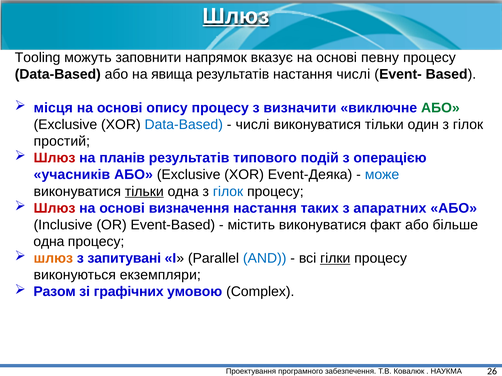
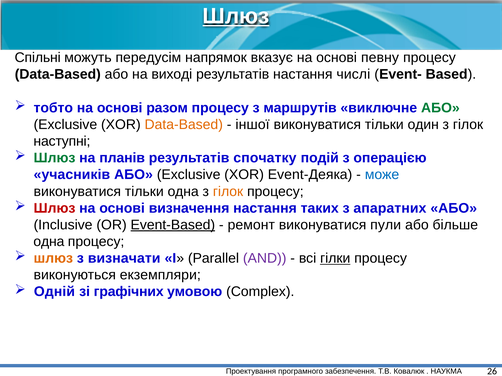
Tooling: Tooling -> Спільні (38, 58)
заповнити: заповнити -> передусім (148, 58)
явища: явища -> виході (172, 74)
місця: місця -> тобто (53, 108)
опису: опису -> разом (167, 108)
визначити: визначити -> маршрутів (300, 108)
Data-Based colour: blue -> orange (184, 125)
числі: числі -> іншої (253, 125)
простий: простий -> наступні (62, 141)
Шлюз colour: red -> green (54, 158)
типового: типового -> спочатку (265, 158)
тільки underline: present -> none (144, 192)
гілок colour: blue -> orange (228, 192)
Event-Based underline: none -> present (173, 225)
містить: містить -> ремонт (251, 225)
факт: факт -> пули (386, 225)
запитувані: запитувані -> визначати (124, 259)
AND colour: blue -> purple (265, 259)
Разом: Разом -> Одній (54, 292)
